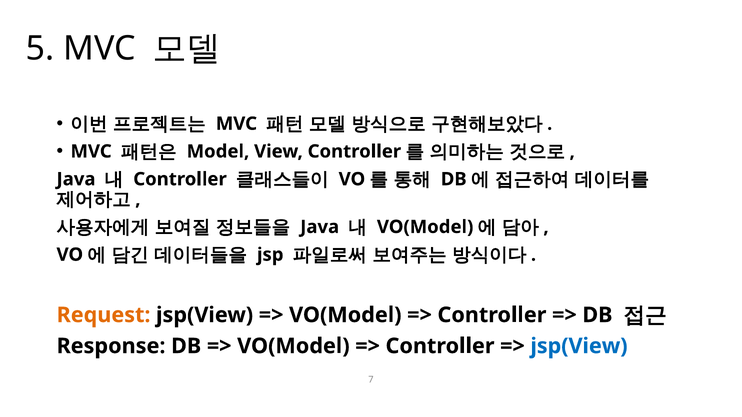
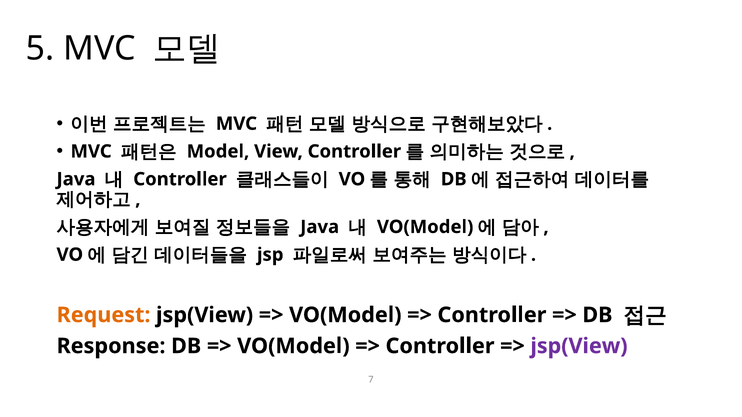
jsp(View colour: blue -> purple (579, 346)
